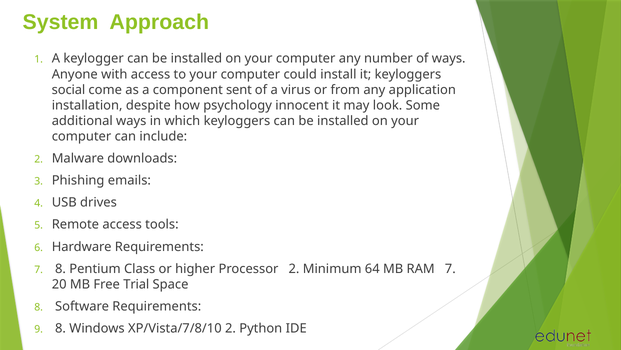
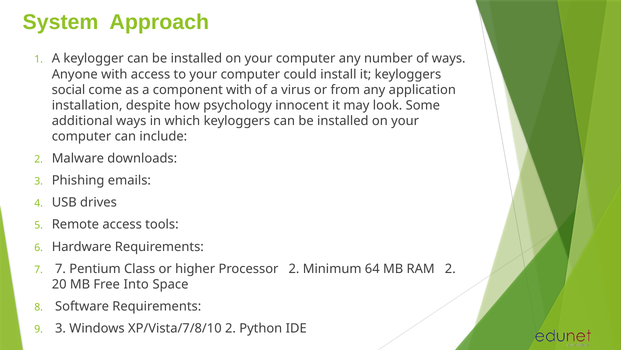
component sent: sent -> with (239, 90)
8: 8 -> 7 (61, 268)
RAM 7: 7 -> 2 (450, 268)
Trial: Trial -> Into (136, 284)
8: 8 -> 3 (61, 328)
